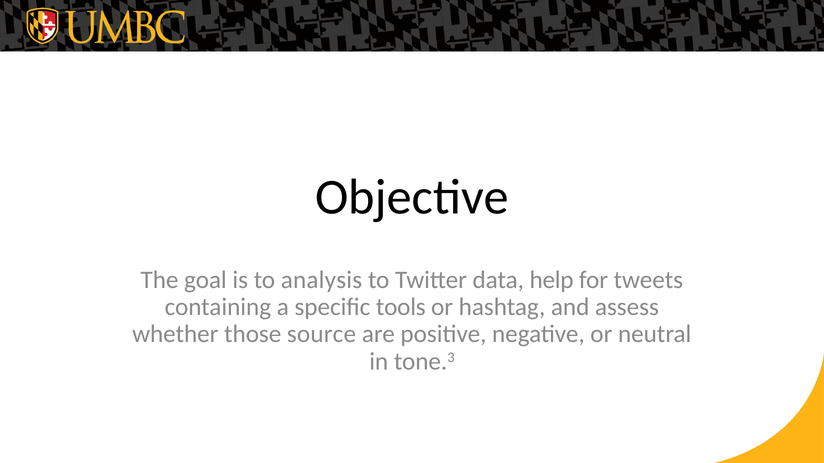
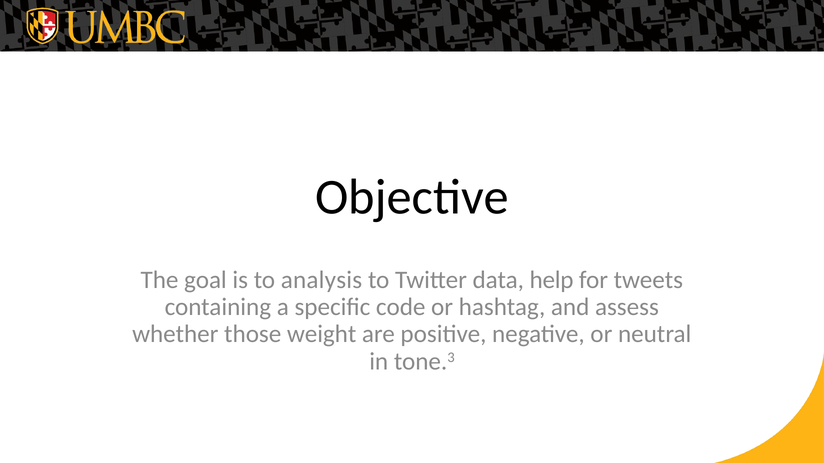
tools: tools -> code (401, 307)
source: source -> weight (322, 334)
